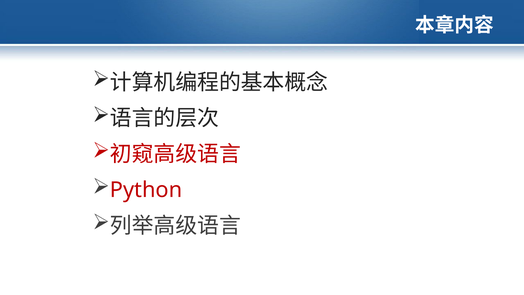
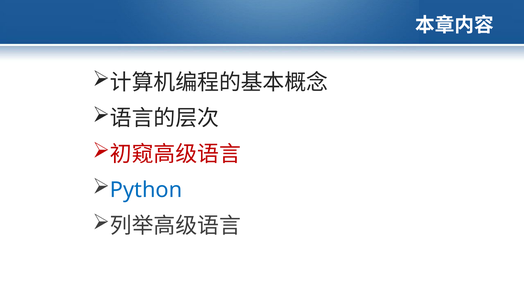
Python colour: red -> blue (146, 190)
